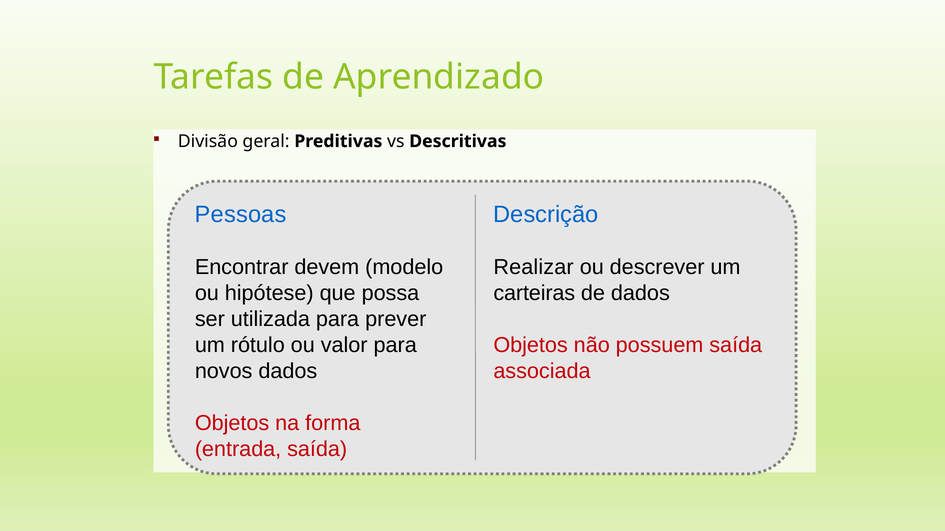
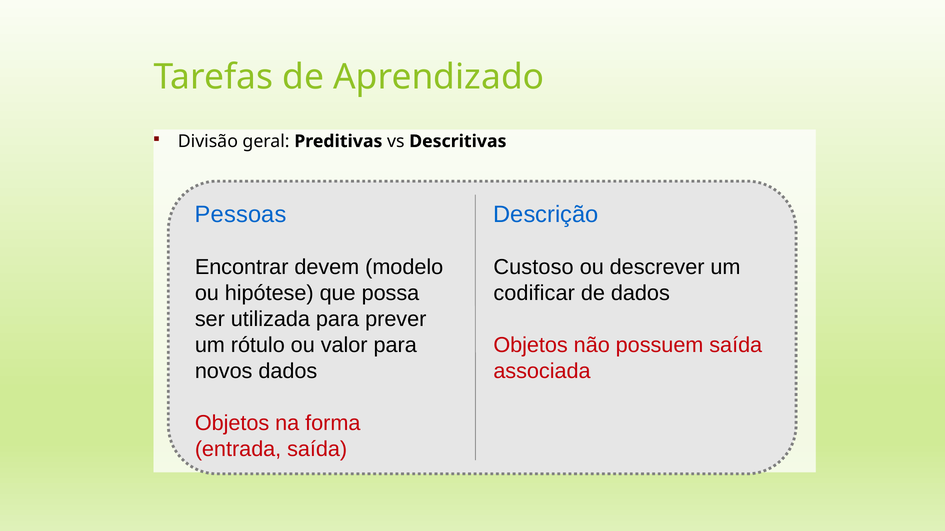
Realizar: Realizar -> Custoso (534, 268)
carteiras: carteiras -> codificar (534, 294)
